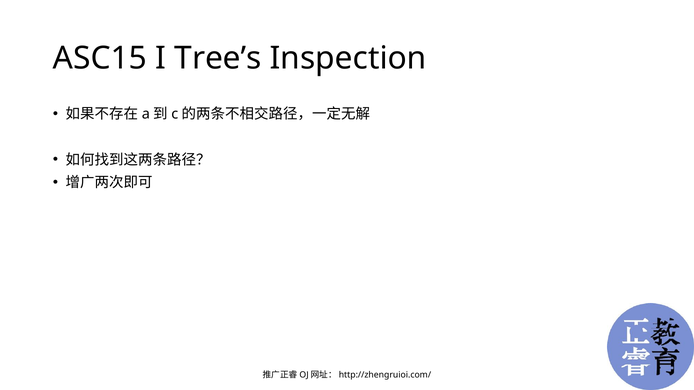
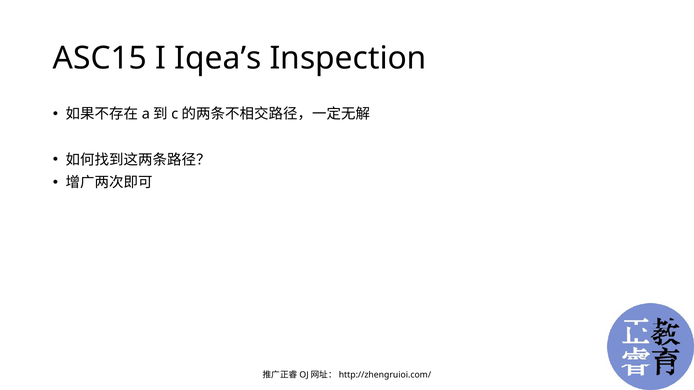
Tree’s: Tree’s -> Iqea’s (218, 58)
